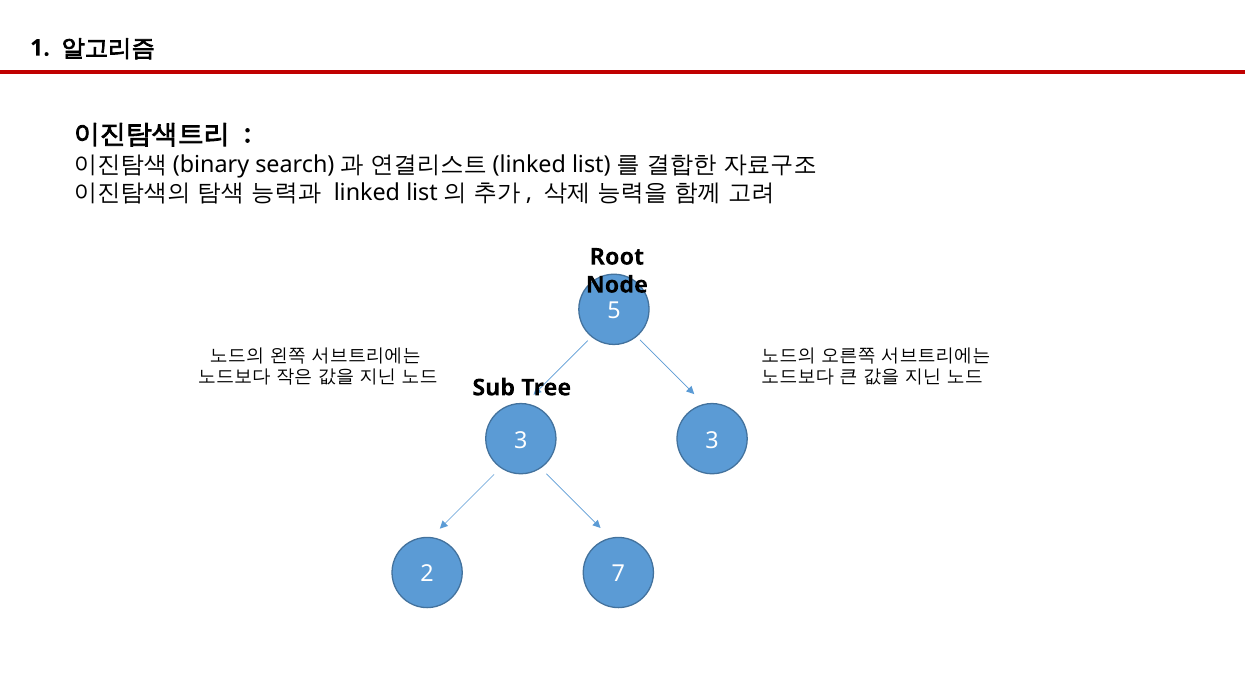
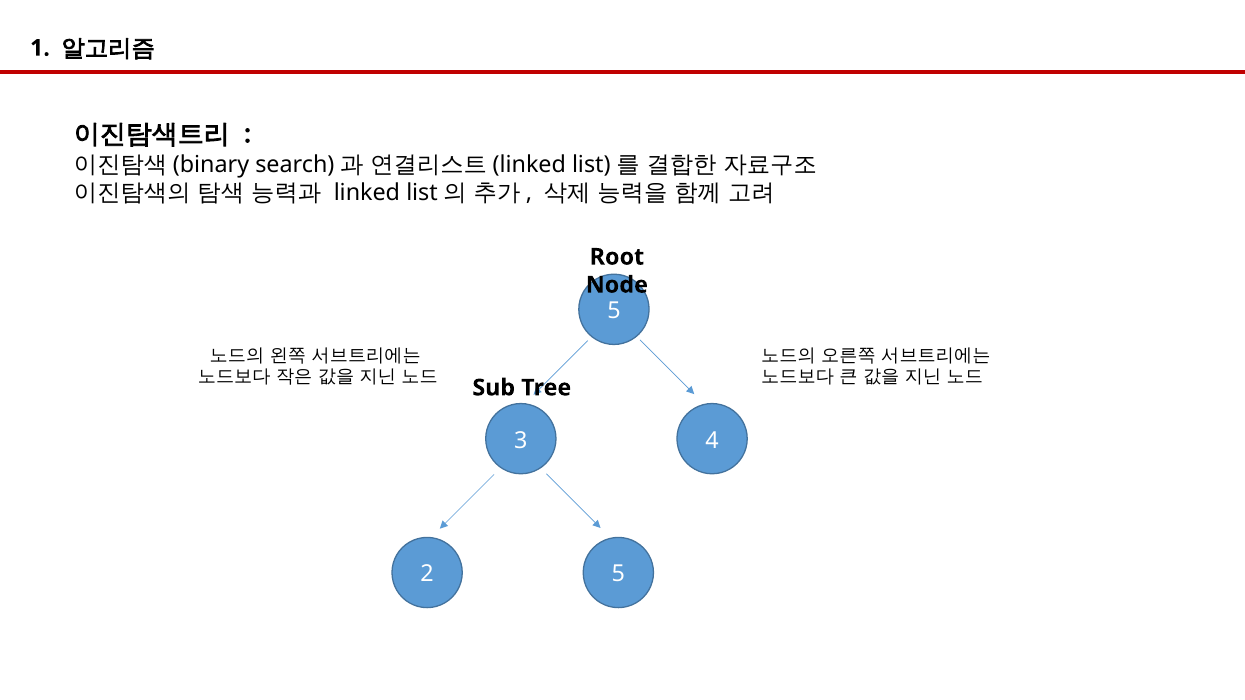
3 3: 3 -> 4 (712, 440)
2 7: 7 -> 5 (618, 574)
